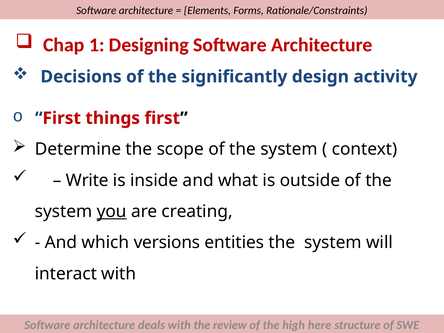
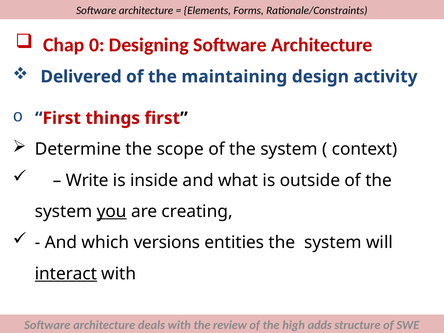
1: 1 -> 0 (97, 45)
Decisions: Decisions -> Delivered (81, 77)
significantly: significantly -> maintaining (234, 77)
interact underline: none -> present (66, 274)
here: here -> adds (320, 325)
